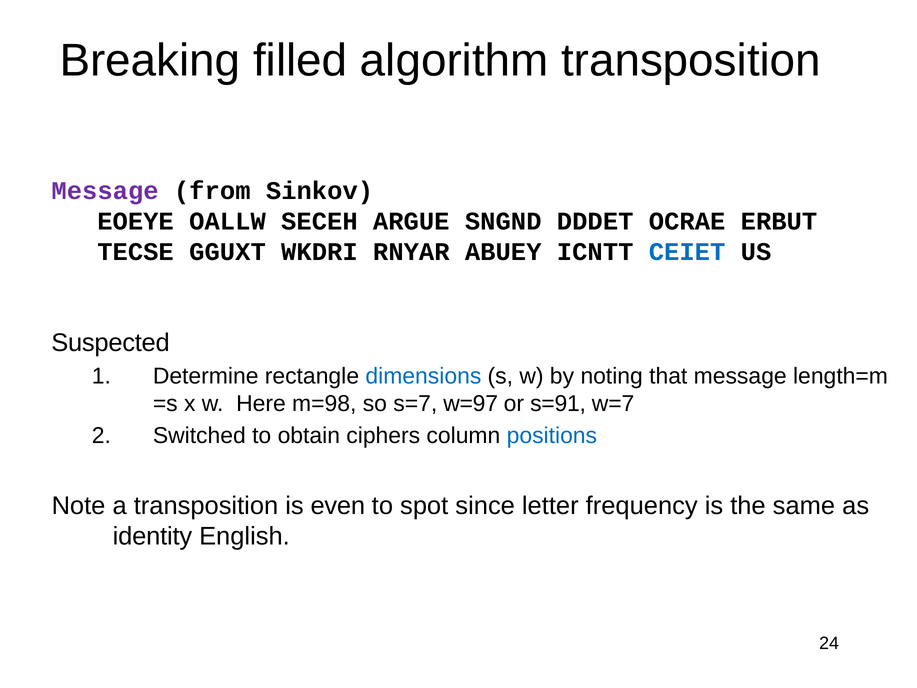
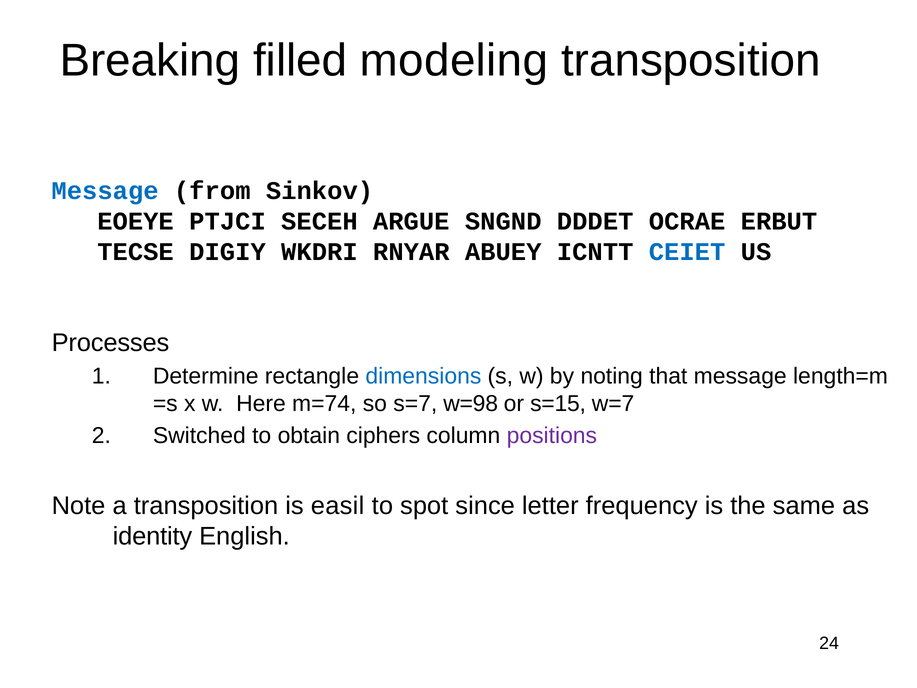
algorithm: algorithm -> modeling (454, 61)
Message colour: purple -> blue (105, 191)
OALLW: OALLW -> PTJCI (228, 221)
GGUXT: GGUXT -> DIGIY (228, 252)
Suspected: Suspected -> Processes (110, 343)
m=98: m=98 -> m=74 (324, 404)
w=97: w=97 -> w=98 (471, 404)
s=91: s=91 -> s=15 (558, 404)
positions colour: blue -> purple (552, 436)
even: even -> easil (338, 506)
